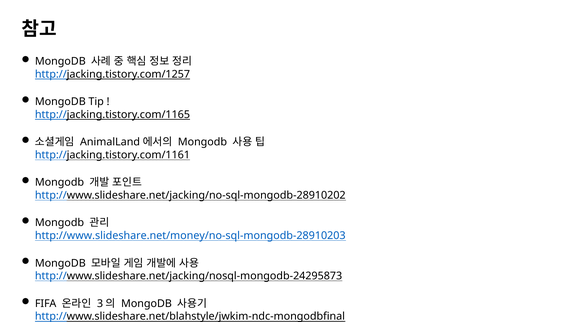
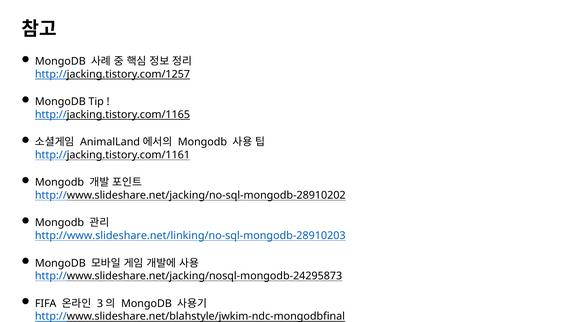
http://www.slideshare.net/money/no-sql-mongodb-28910203: http://www.slideshare.net/money/no-sql-mongodb-28910203 -> http://www.slideshare.net/linking/no-sql-mongodb-28910203 (190, 236)
